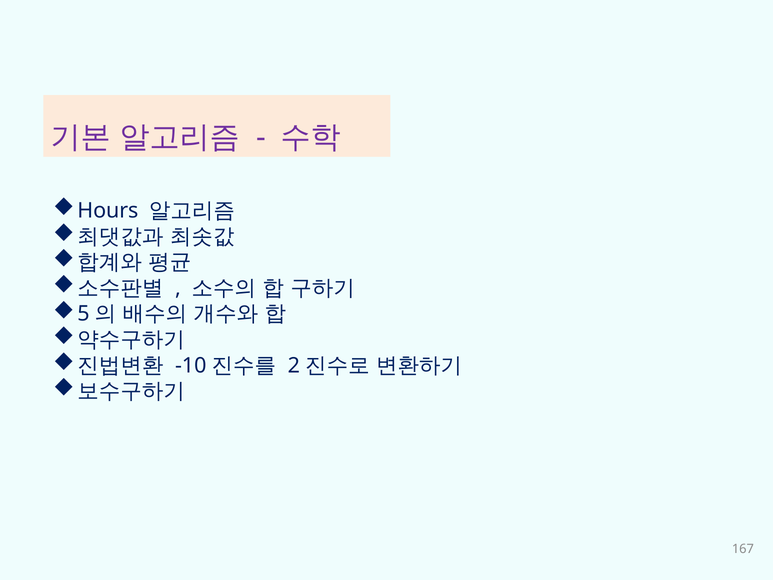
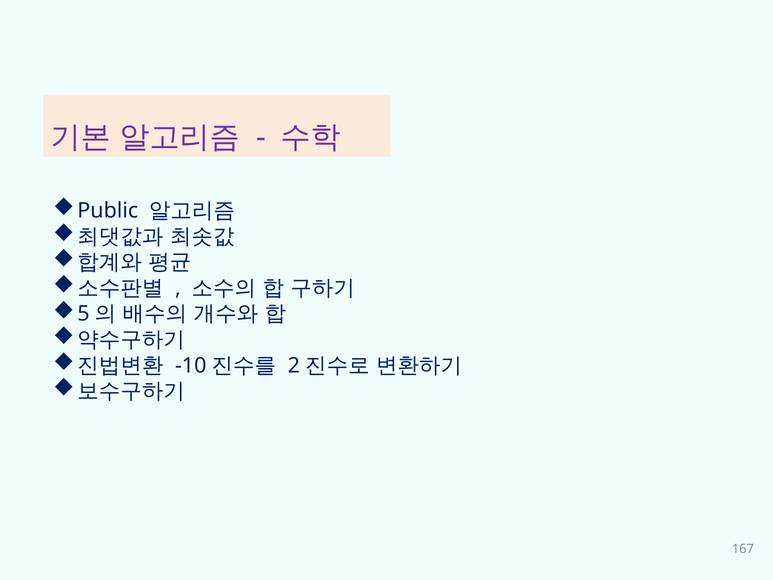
Hours: Hours -> Public (108, 211)
